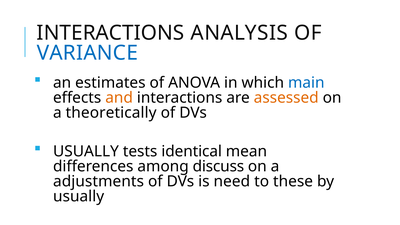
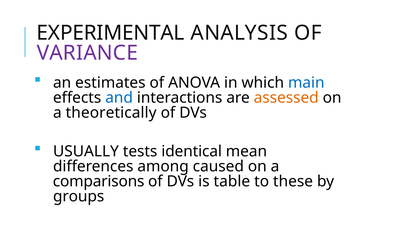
INTERACTIONS: INTERACTIONS -> EXPERIMENTAL (111, 33)
VARIANCE colour: blue -> purple (87, 53)
and colour: orange -> blue (119, 98)
discuss: discuss -> caused (218, 166)
adjustments: adjustments -> comparisons (99, 181)
need: need -> table (232, 181)
usually: usually -> groups (79, 196)
